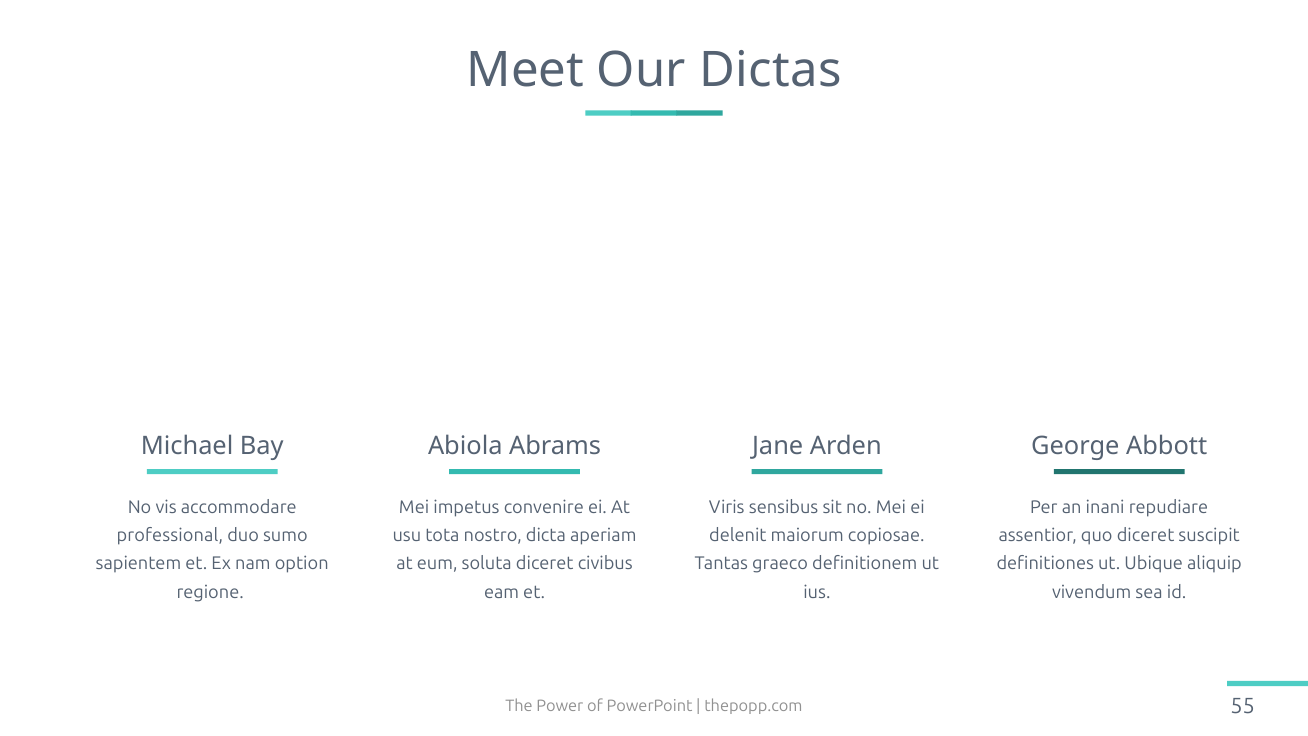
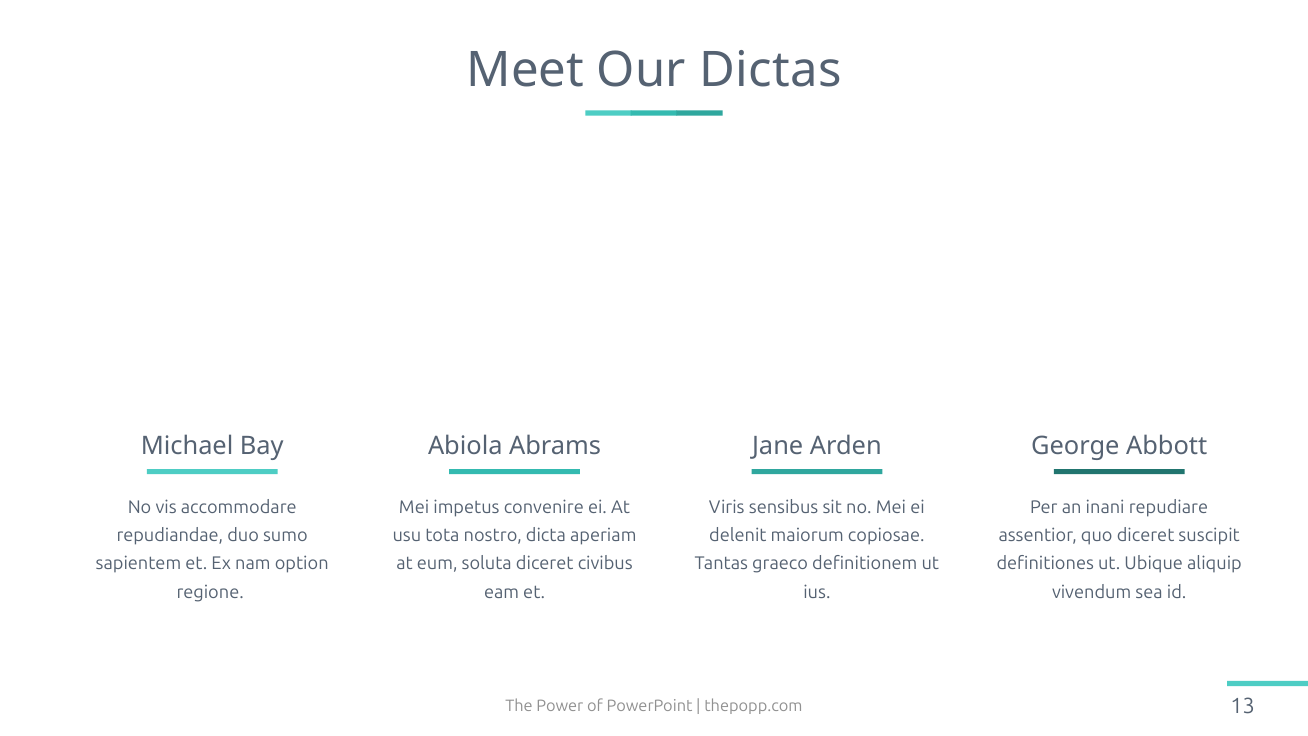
professional: professional -> repudiandae (170, 535)
55: 55 -> 13 (1243, 706)
